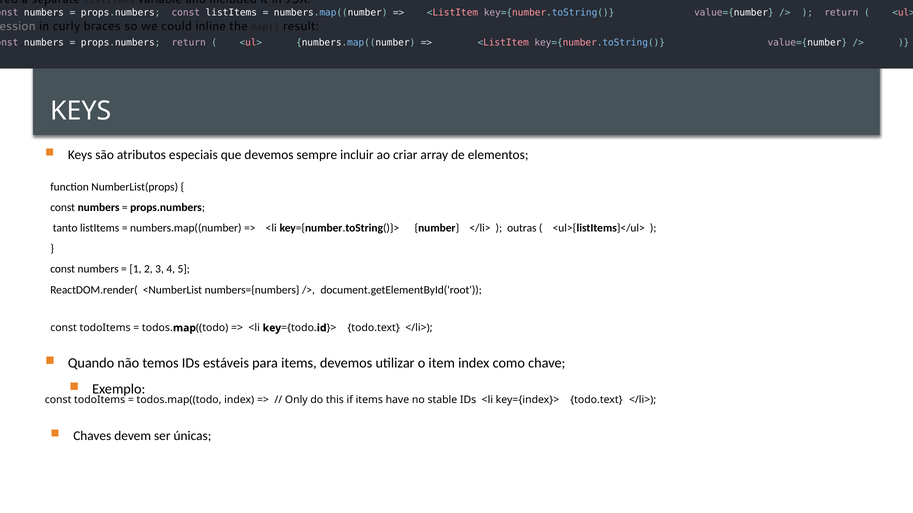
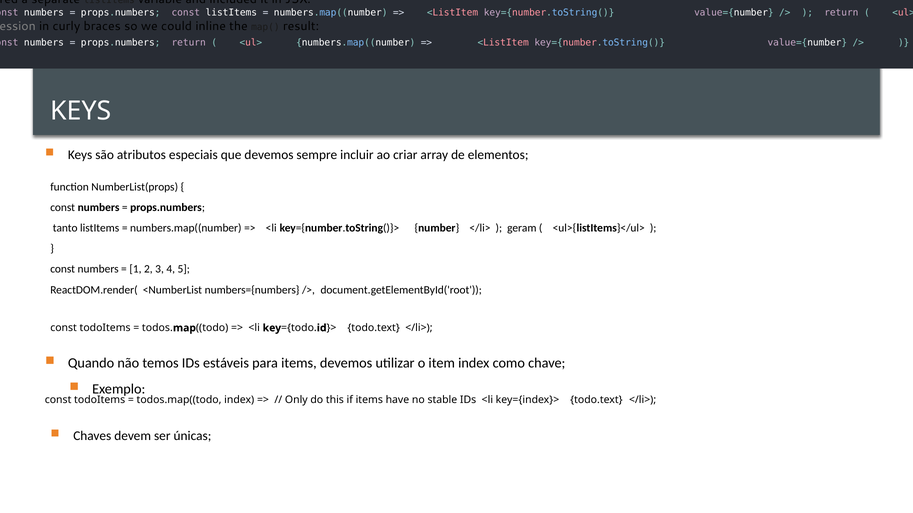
outras: outras -> geram (522, 228)
